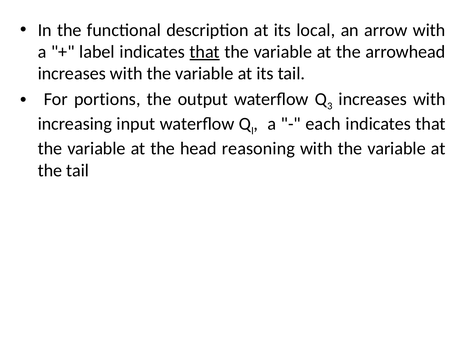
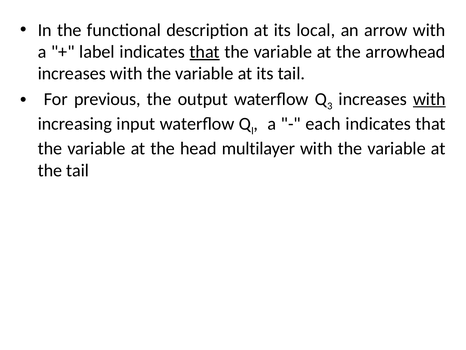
portions: portions -> previous (107, 99)
with underline: none -> present (429, 99)
reasoning: reasoning -> multilayer (258, 148)
